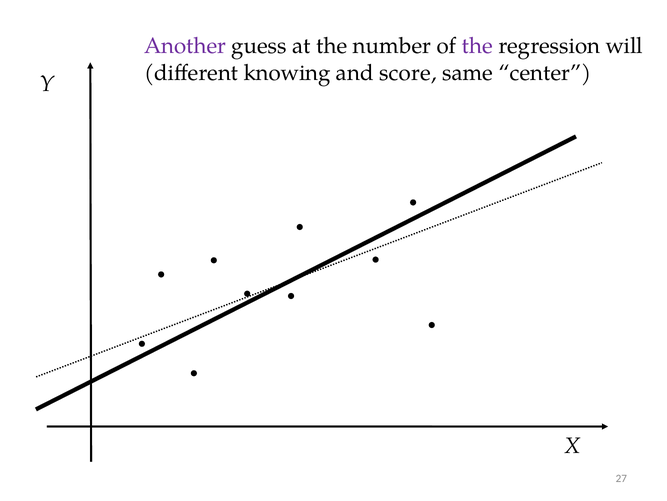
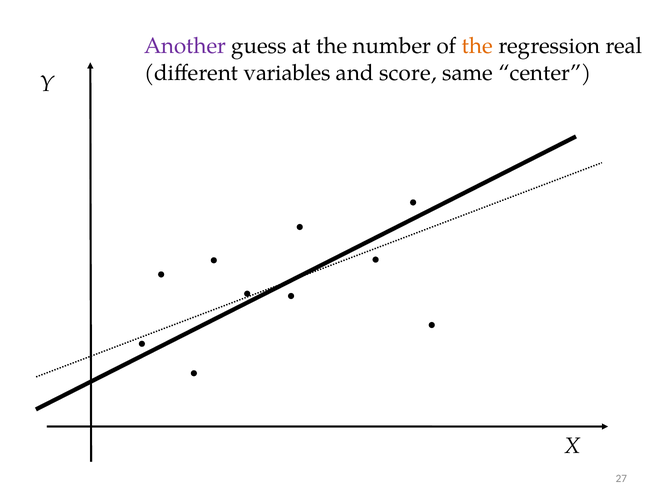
the colour: purple -> orange (477, 46)
will: will -> real (624, 46)
knowing: knowing -> variables (287, 73)
